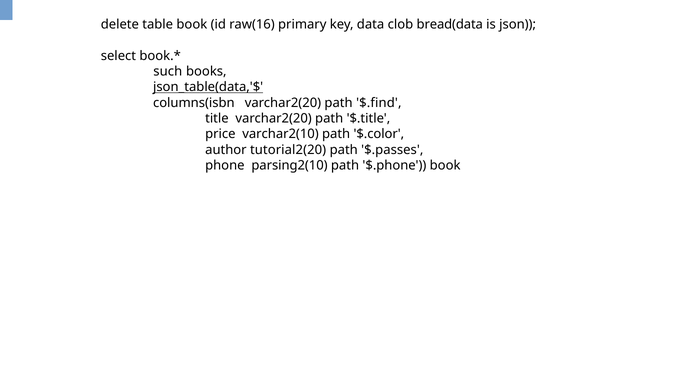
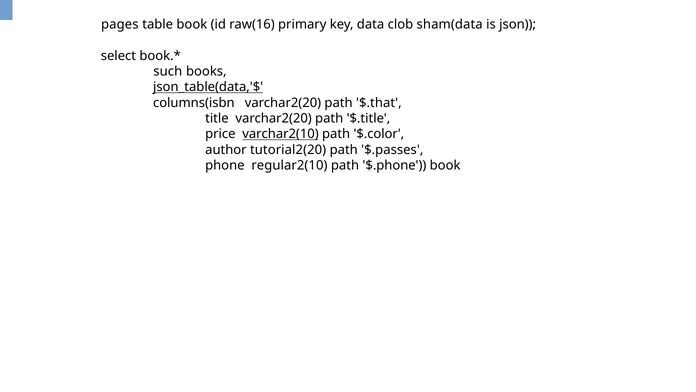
delete: delete -> pages (120, 24)
bread(data: bread(data -> sham(data (450, 24)
$.find: $.find -> $.that (379, 103)
varchar2(10 underline: none -> present (281, 134)
parsing2(10: parsing2(10 -> regular2(10 (289, 165)
